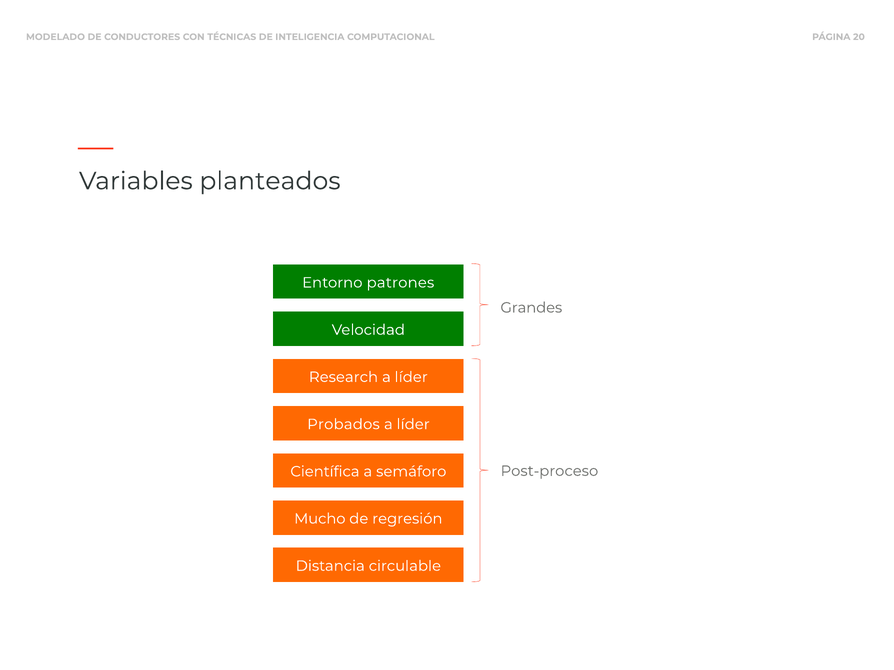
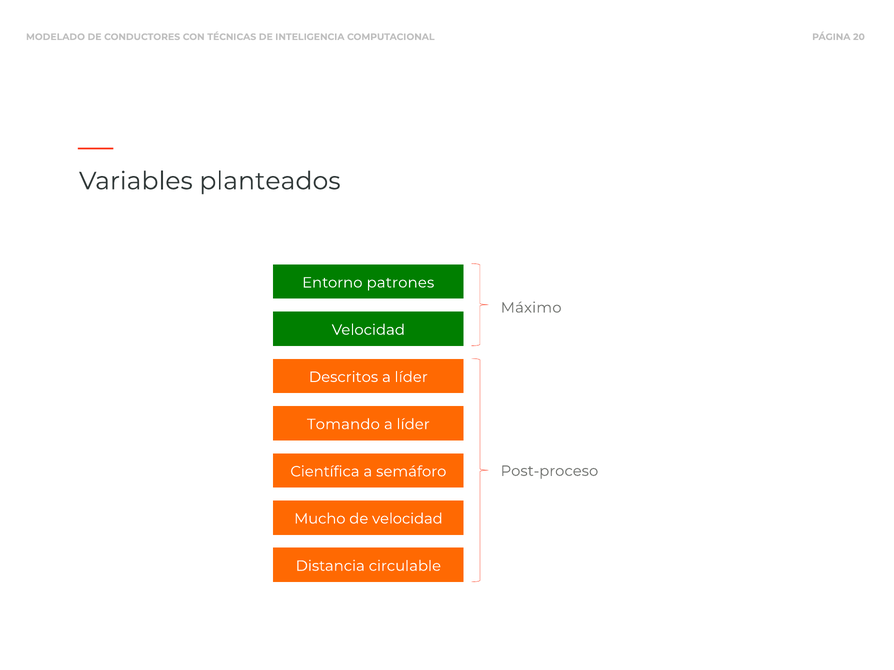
Grandes: Grandes -> Máximo (531, 308)
Research: Research -> Descritos (344, 377)
Probados: Probados -> Tomando (343, 425)
de regresión: regresión -> velocidad (407, 519)
